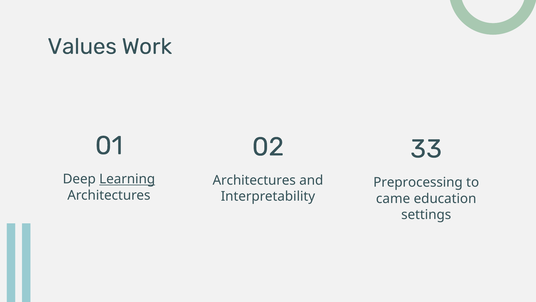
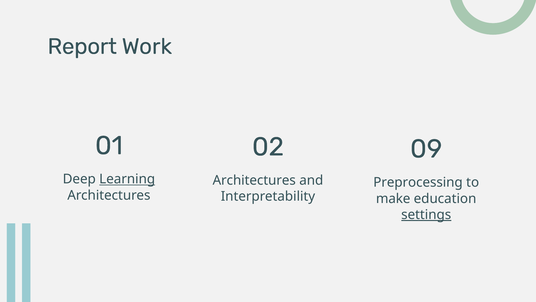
Values: Values -> Report (82, 46)
33: 33 -> 09 (426, 149)
came: came -> make (393, 198)
settings underline: none -> present (426, 214)
